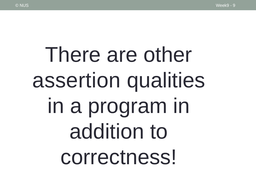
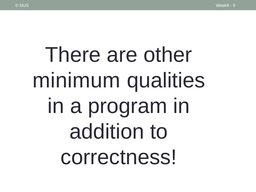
assertion: assertion -> minimum (76, 80)
